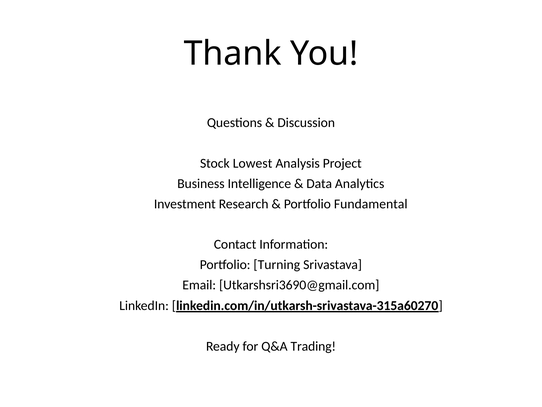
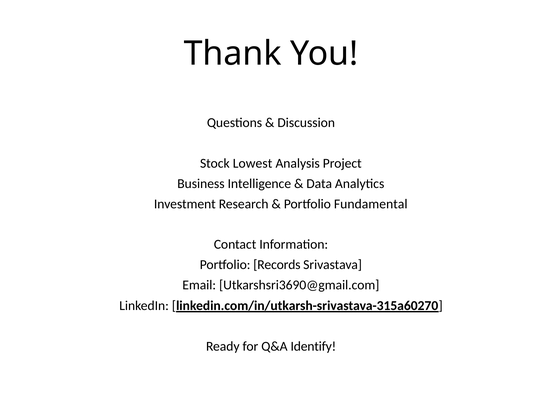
Turning: Turning -> Records (277, 265)
Trading: Trading -> Identify (313, 346)
